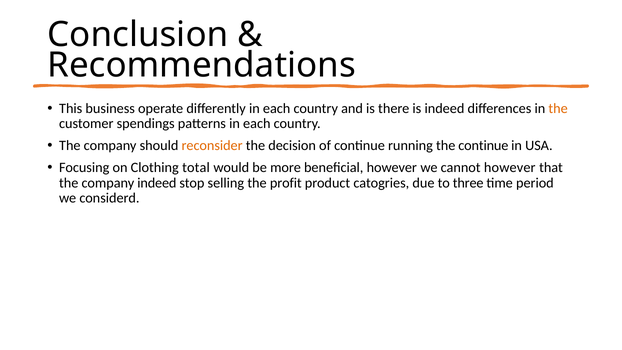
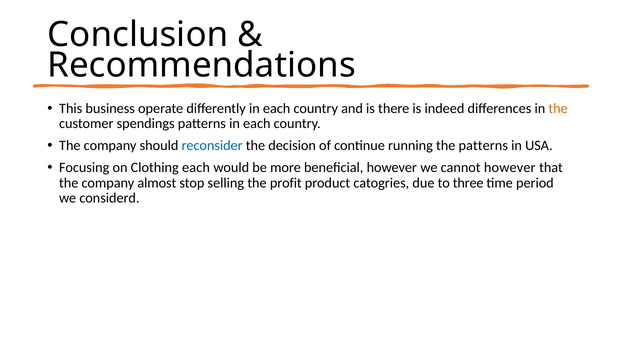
reconsider colour: orange -> blue (212, 146)
the continue: continue -> patterns (483, 146)
Clothing total: total -> each (196, 167)
company indeed: indeed -> almost (157, 183)
